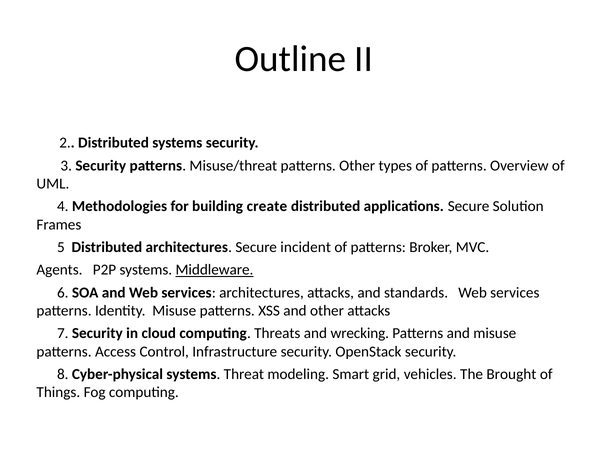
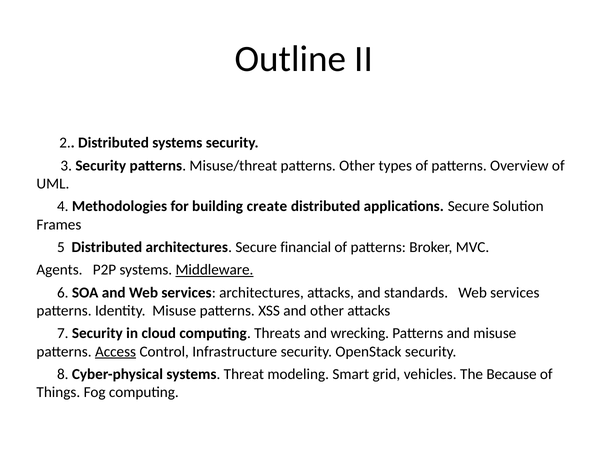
incident: incident -> financial (306, 247)
Access underline: none -> present (116, 352)
Brought: Brought -> Because (512, 374)
